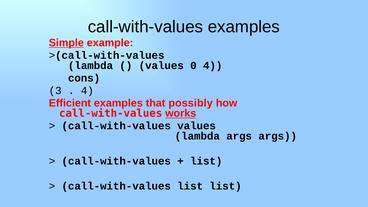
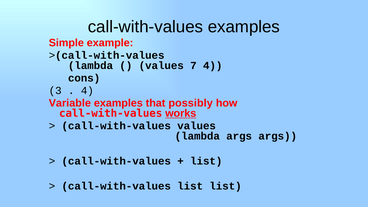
Simple underline: present -> none (66, 43)
0: 0 -> 7 (193, 66)
Efficient: Efficient -> Variable (70, 103)
